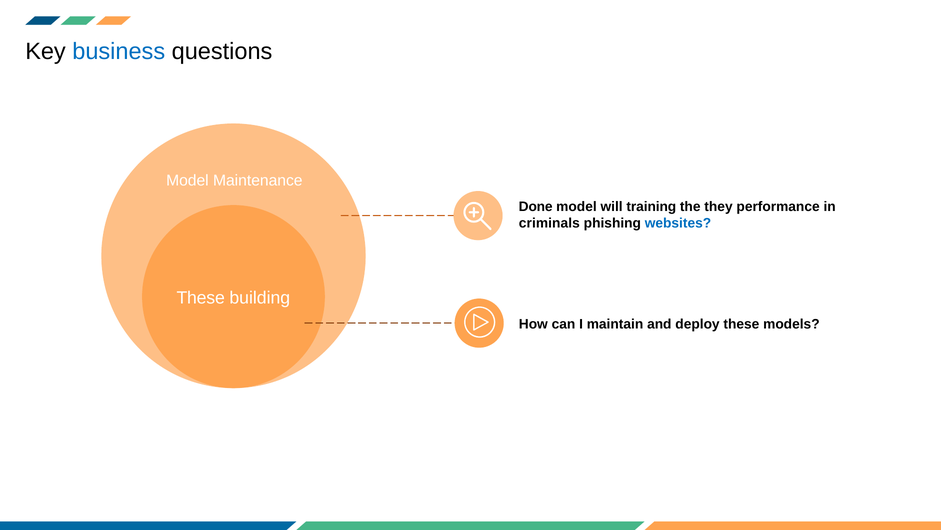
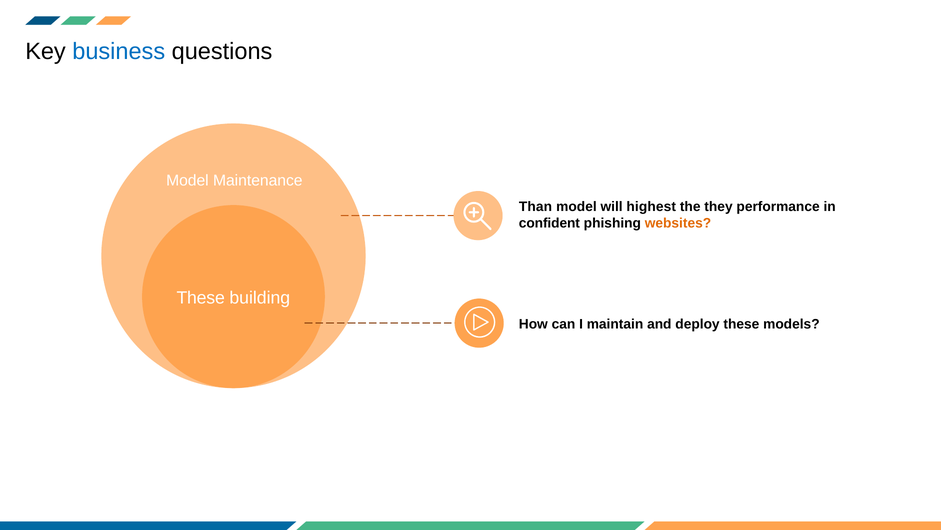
Done: Done -> Than (536, 206)
training: training -> highest (651, 206)
criminals: criminals -> confident (549, 223)
websites colour: blue -> orange (678, 223)
